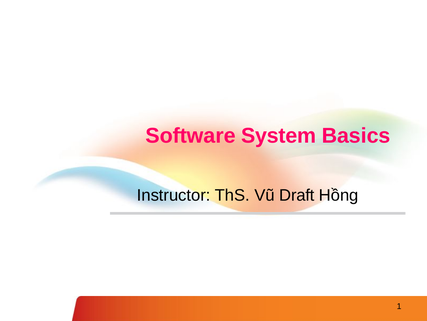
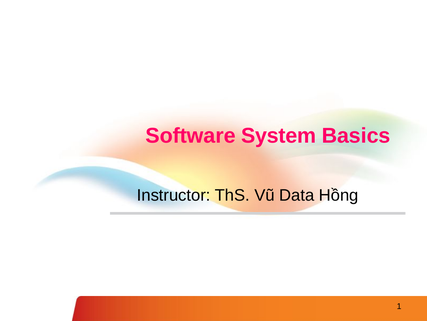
Draft: Draft -> Data (297, 195)
